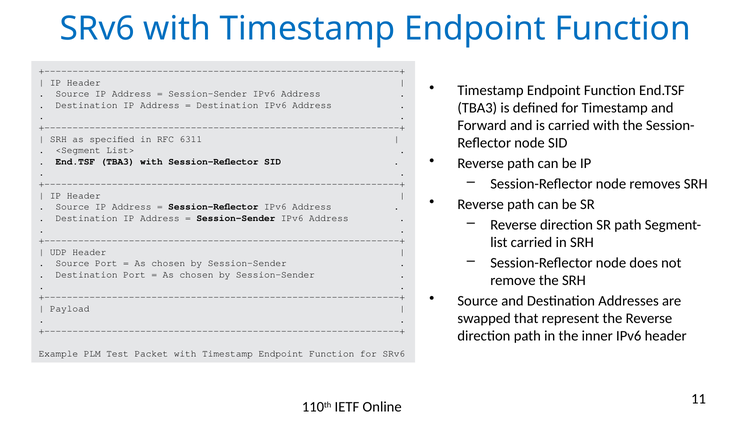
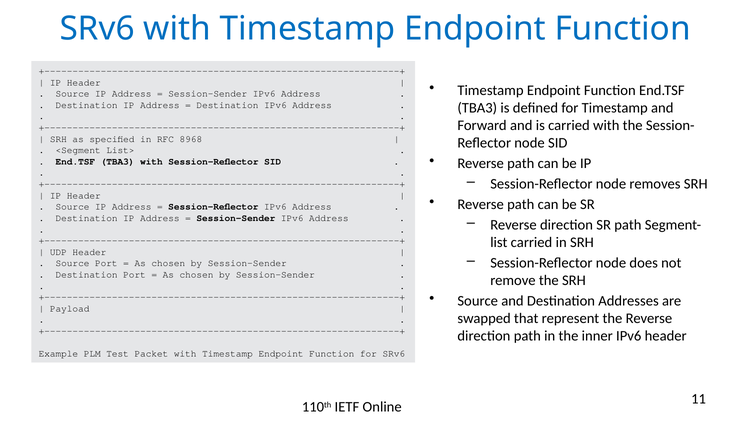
6311: 6311 -> 8968 (191, 139)
